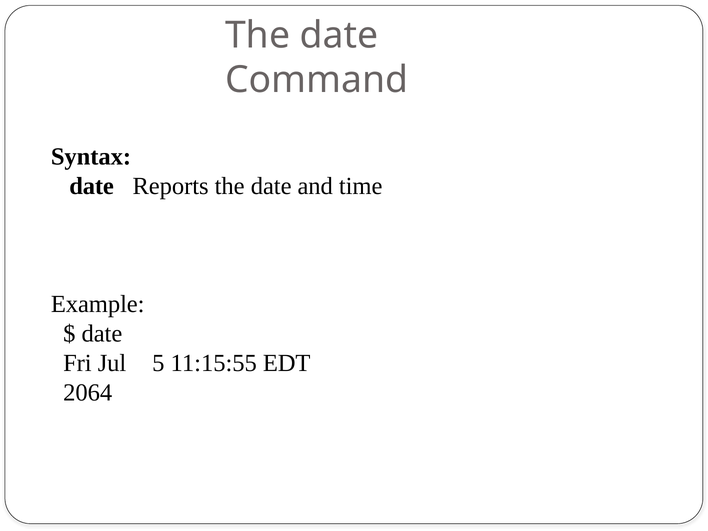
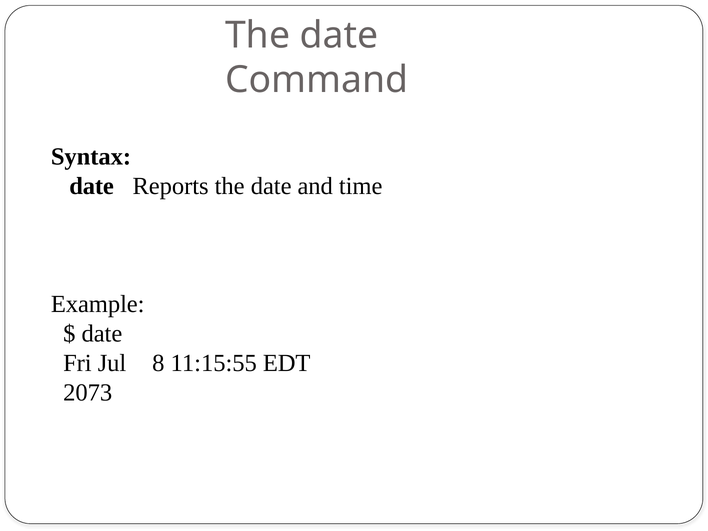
5: 5 -> 8 (158, 363)
2064: 2064 -> 2073 (88, 393)
